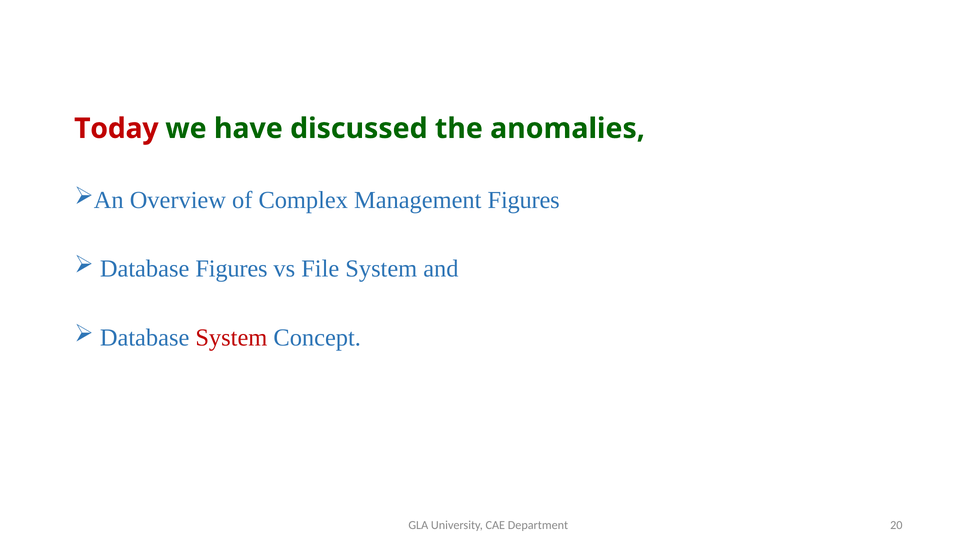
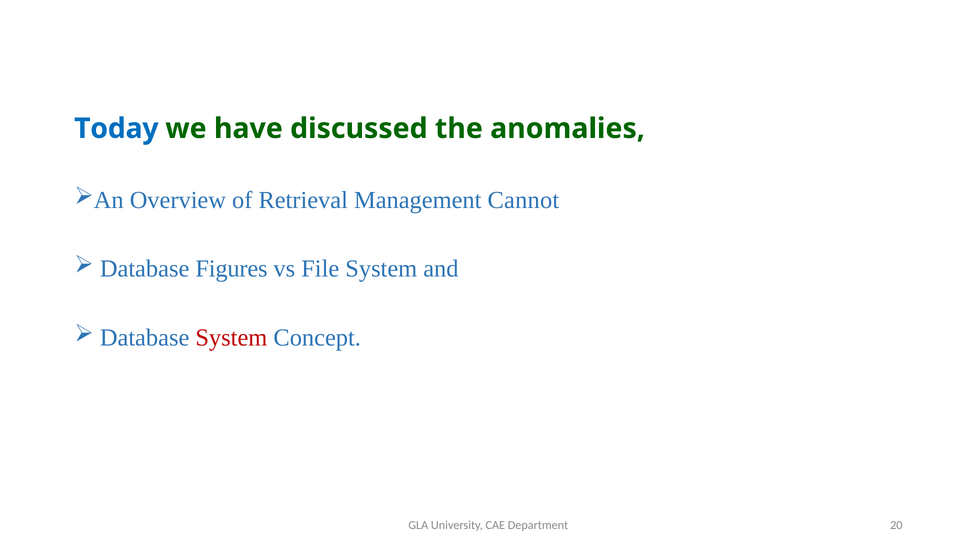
Today colour: red -> blue (116, 128)
Complex: Complex -> Retrieval (303, 200)
Management Figures: Figures -> Cannot (523, 200)
